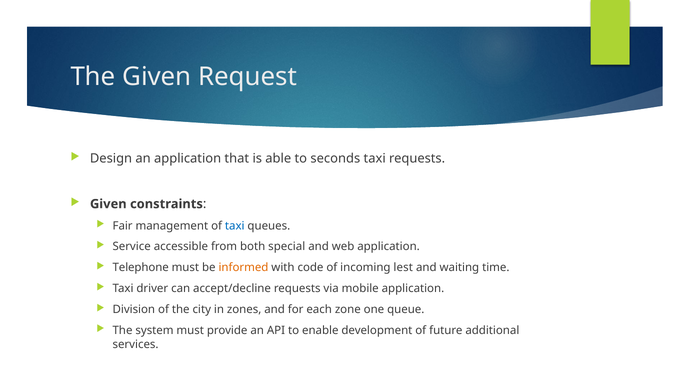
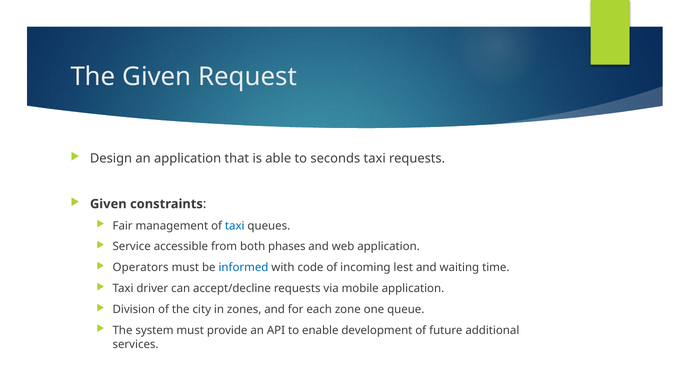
special: special -> phases (287, 247)
Telephone: Telephone -> Operators (141, 268)
informed colour: orange -> blue (243, 268)
